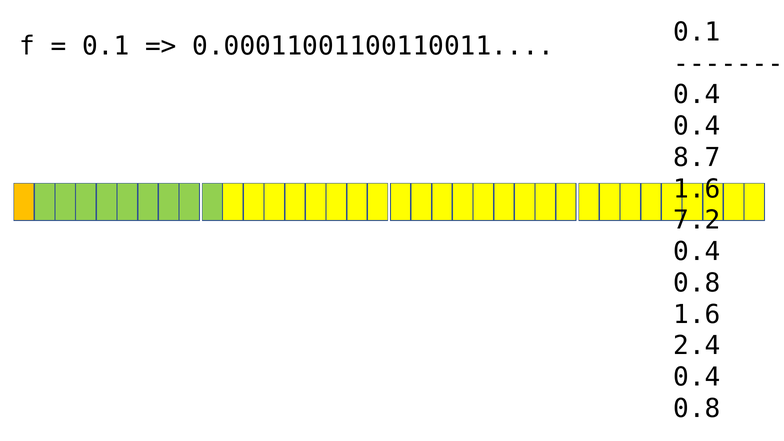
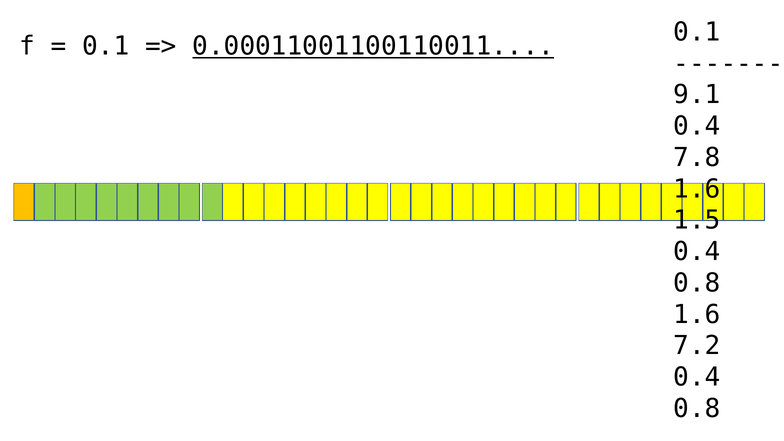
0.00011001100110011 underline: none -> present (373, 46)
0.4: 0.4 -> 9.1 (697, 95)
8.7: 8.7 -> 7.8 (697, 158)
7.2: 7.2 -> 1.5 (697, 220)
2.4: 2.4 -> 7.2 (697, 346)
